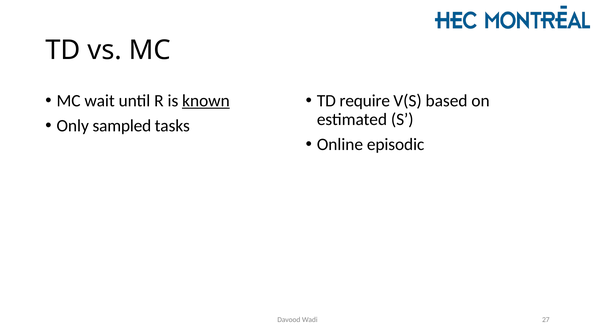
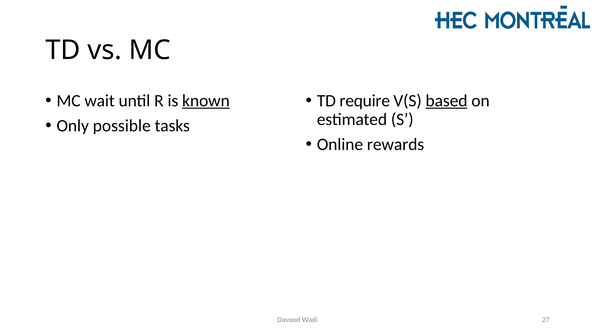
based underline: none -> present (447, 101)
sampled: sampled -> possible (122, 126)
episodic: episodic -> rewards (396, 144)
